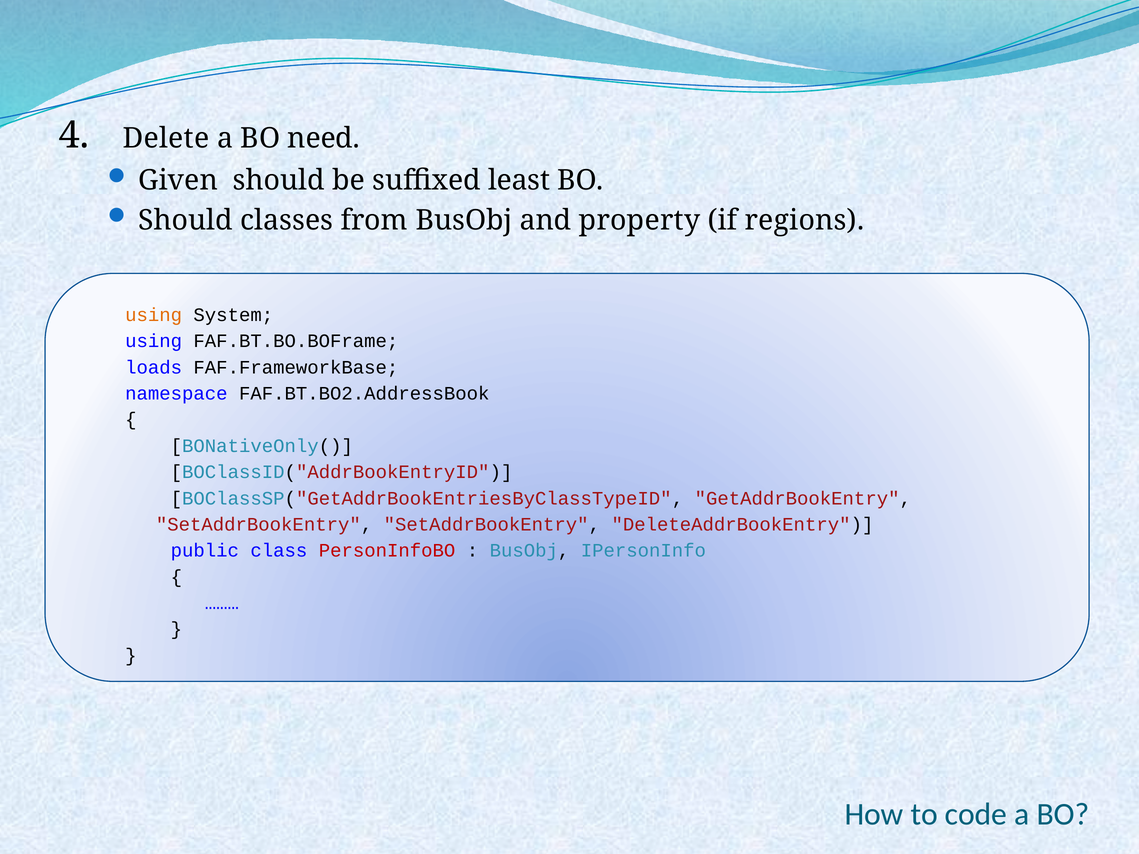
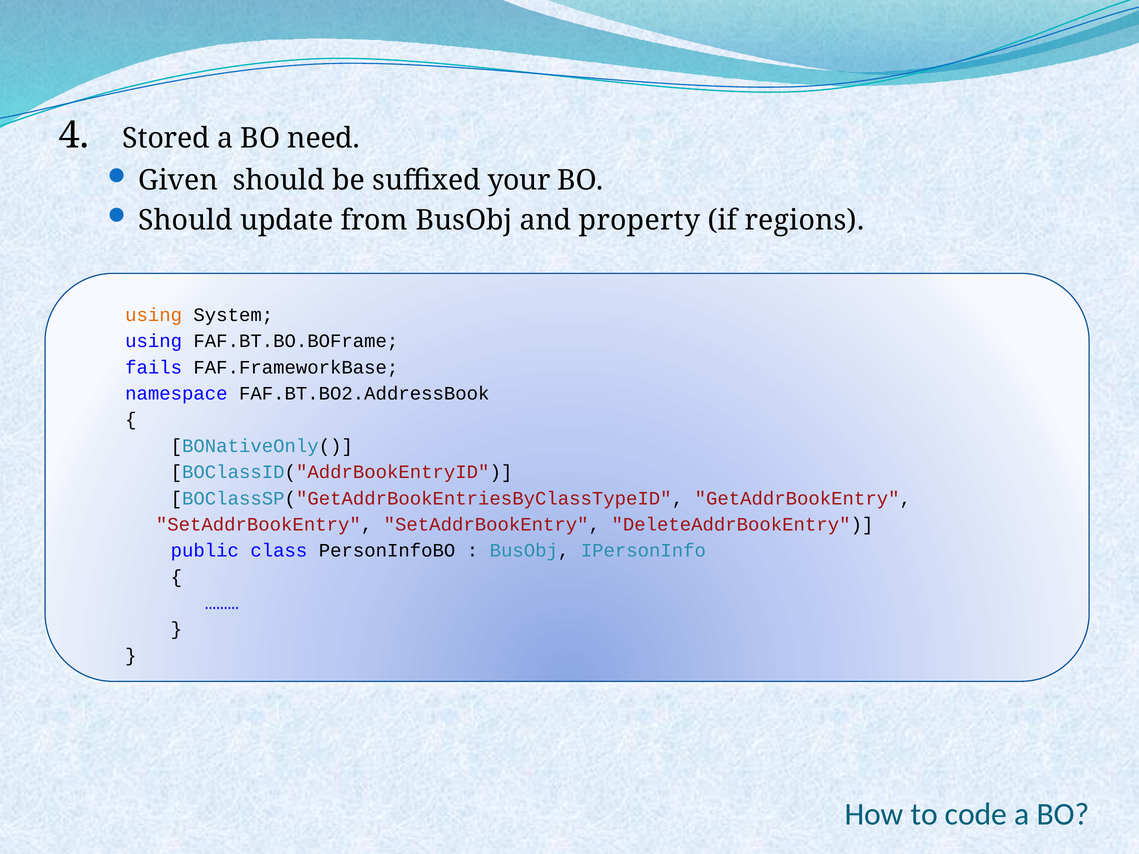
Delete: Delete -> Stored (166, 139)
least: least -> your (519, 180)
classes: classes -> update (287, 220)
loads: loads -> fails (154, 367)
PersonInfoBO colour: red -> black (387, 551)
